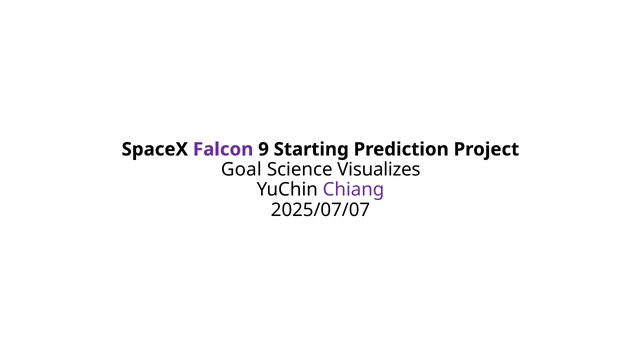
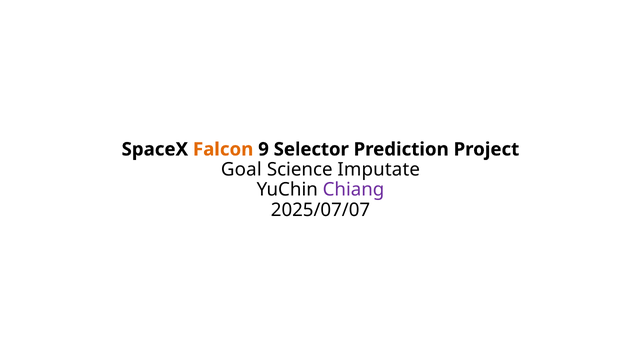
Falcon colour: purple -> orange (223, 149)
Starting: Starting -> Selector (311, 149)
Visualizes: Visualizes -> Imputate (379, 169)
